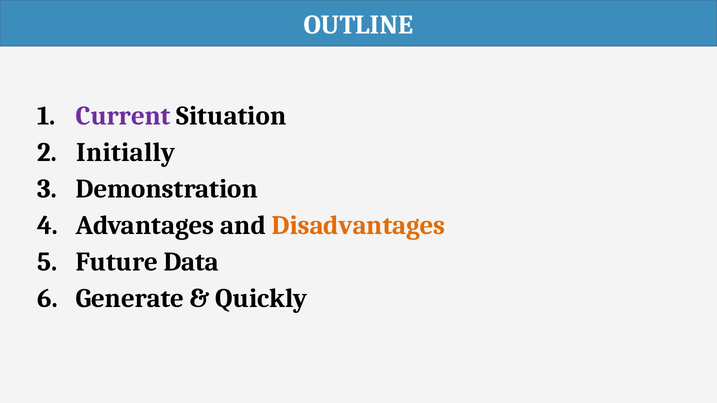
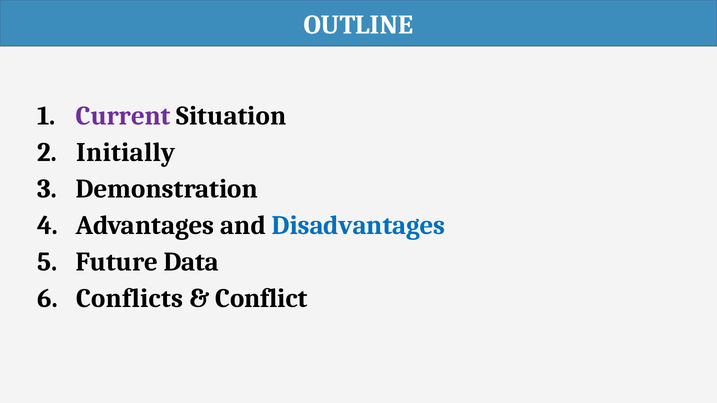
Disadvantages colour: orange -> blue (359, 226)
Generate: Generate -> Conflicts (130, 299)
Quickly: Quickly -> Conflict (261, 299)
